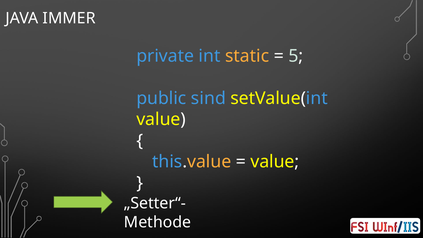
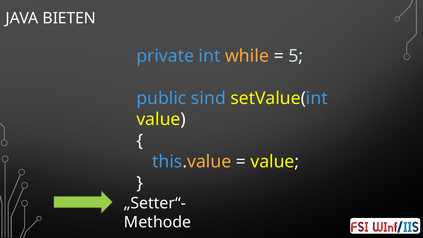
IMMER: IMMER -> BIETEN (69, 18)
static: static -> while (247, 56)
